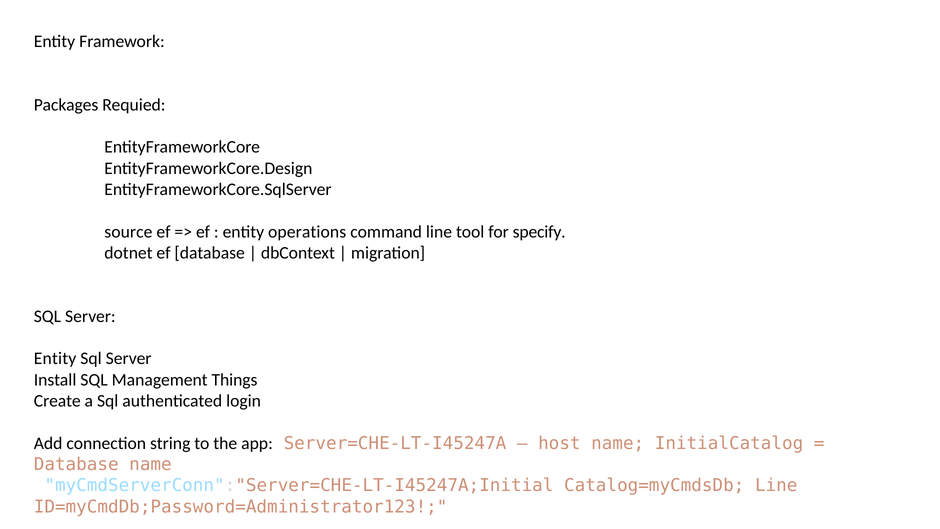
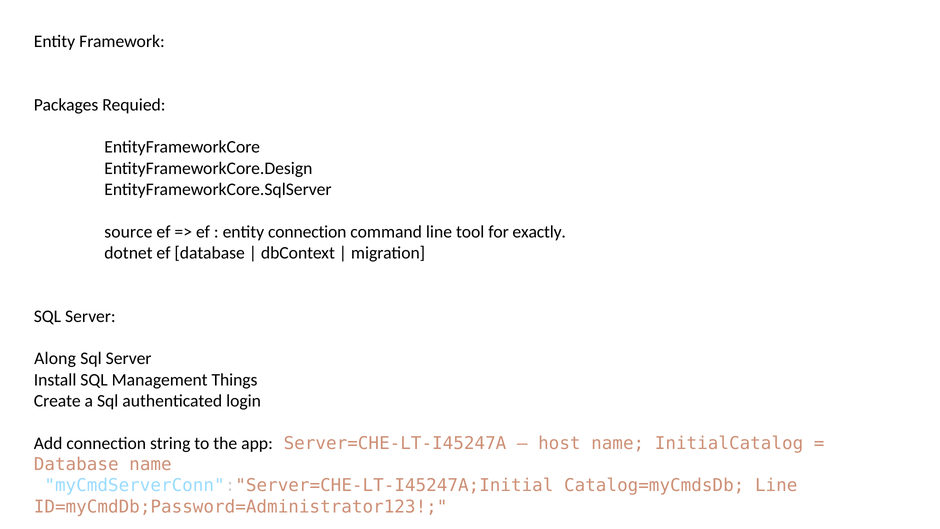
entity operations: operations -> connection (307, 232)
specify: specify -> exactly (539, 232)
Entity: Entity -> Along (55, 358)
